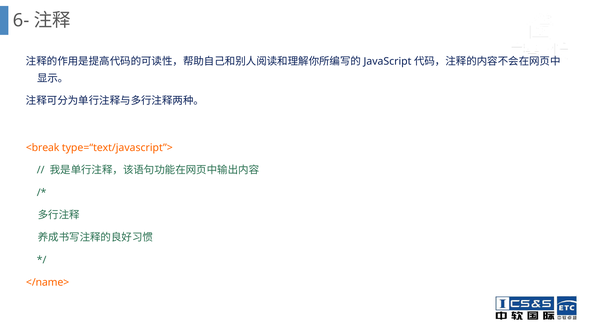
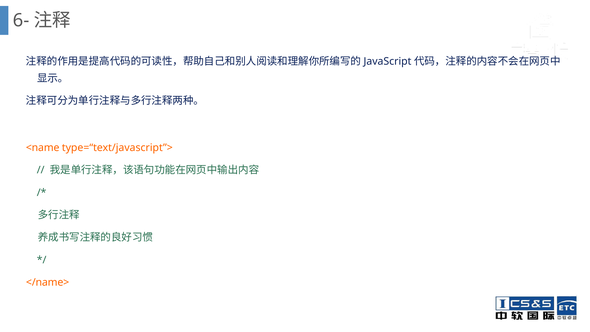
<break: <break -> <name (43, 148)
